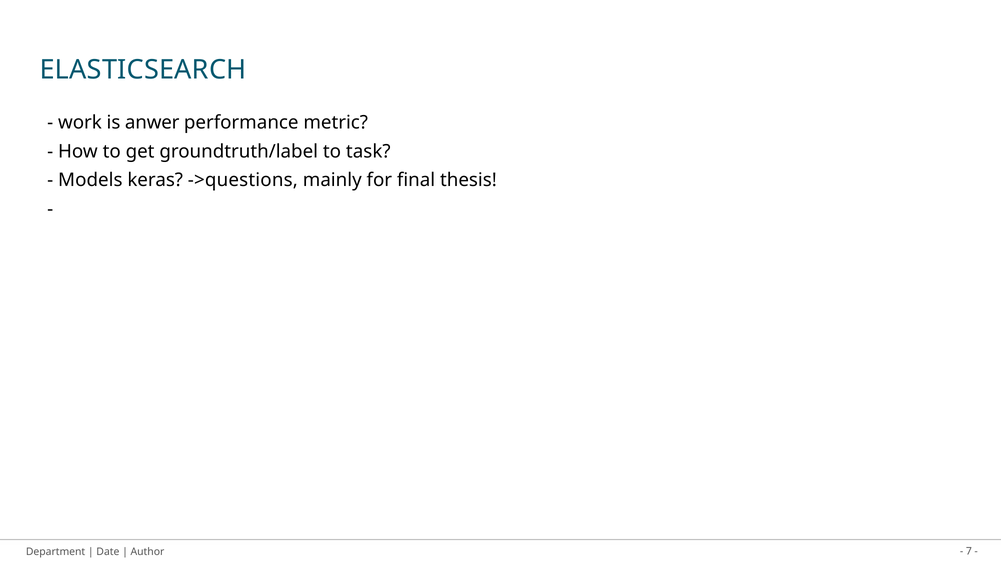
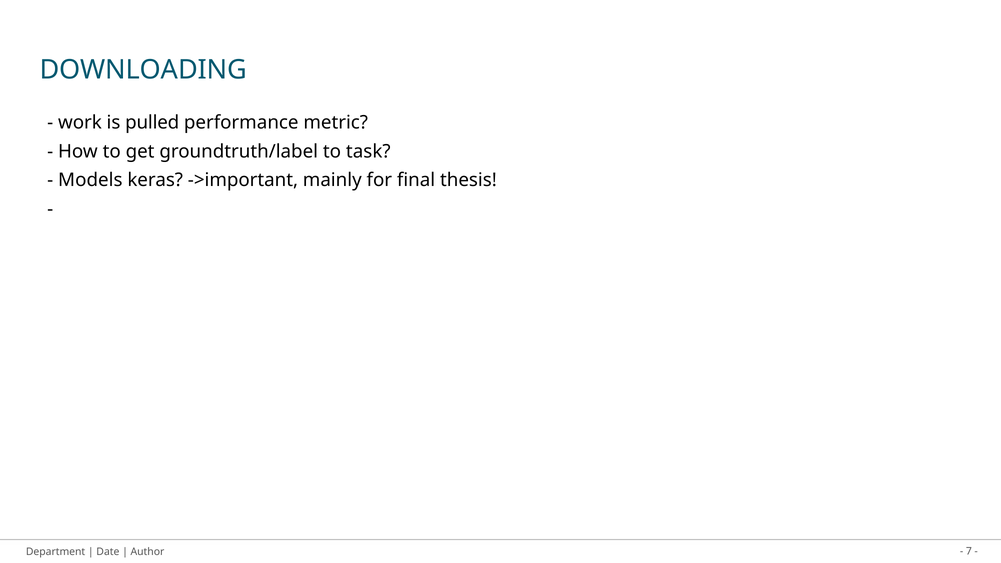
ELASTICSEARCH: ELASTICSEARCH -> DOWNLOADING (143, 70)
anwer: anwer -> pulled (152, 123)
->questions: ->questions -> ->important (243, 180)
